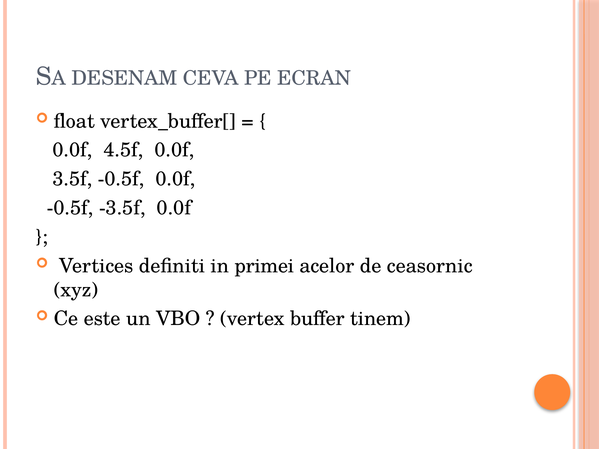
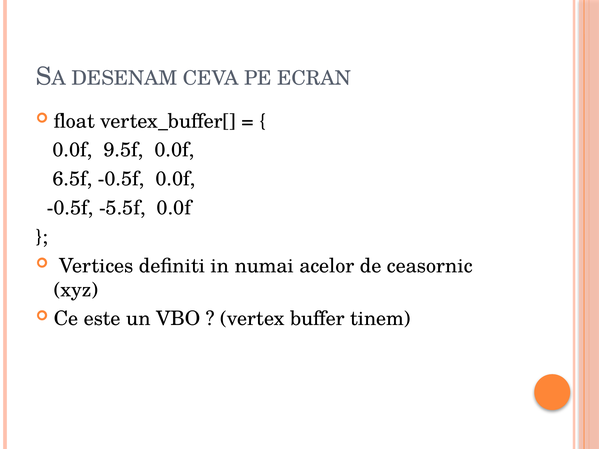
4.5f: 4.5f -> 9.5f (123, 150)
3.5f: 3.5f -> 6.5f (72, 179)
-3.5f: -3.5f -> -5.5f (122, 208)
primei: primei -> numai (264, 266)
